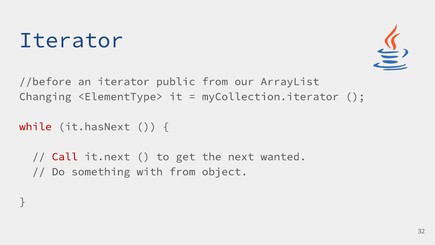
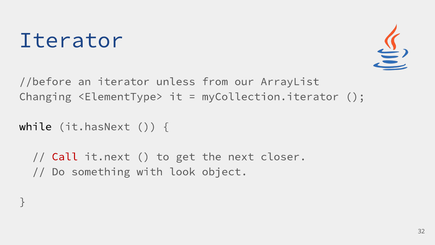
public: public -> unless (176, 81)
while colour: red -> black (35, 126)
wanted: wanted -> closer (283, 156)
with from: from -> look (182, 171)
